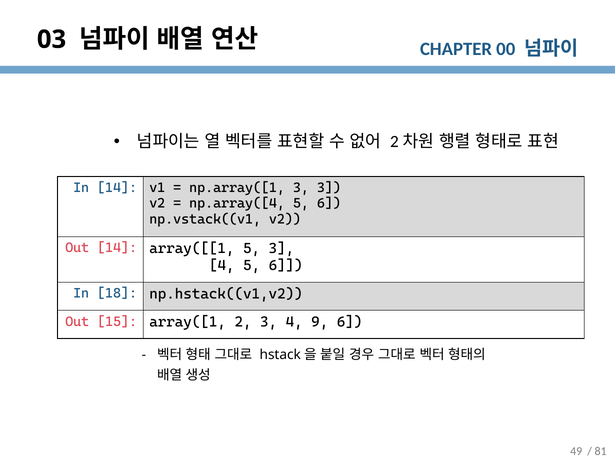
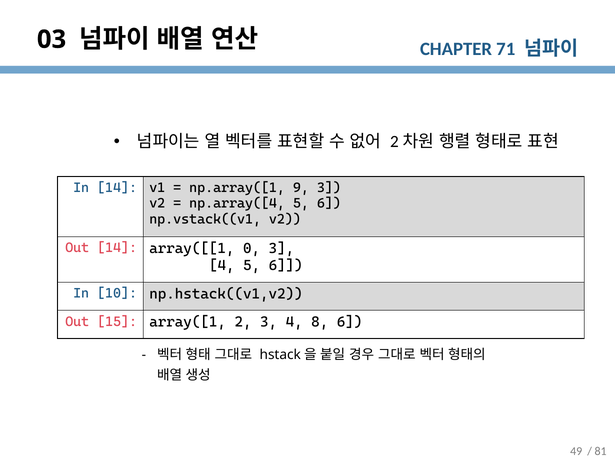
00: 00 -> 71 (506, 49)
np.array([1 3: 3 -> 9 (301, 188)
array([[1 5: 5 -> 0 (252, 249)
18: 18 -> 10 (117, 294)
9: 9 -> 8 (320, 322)
